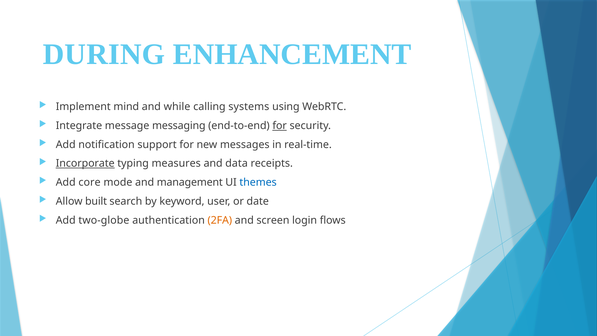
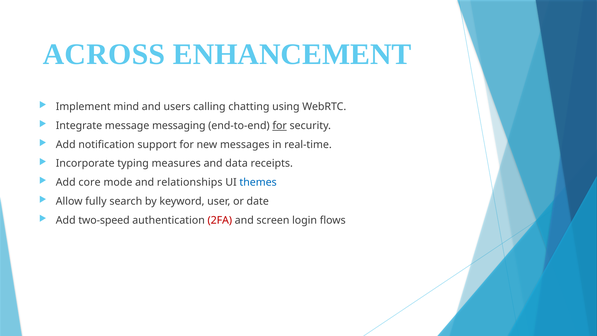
DURING: DURING -> ACROSS (104, 54)
while: while -> users (177, 107)
systems: systems -> chatting (249, 107)
Incorporate underline: present -> none (85, 163)
management: management -> relationships (190, 182)
built: built -> fully (96, 201)
two-globe: two-globe -> two-speed (104, 220)
2FA colour: orange -> red (220, 220)
